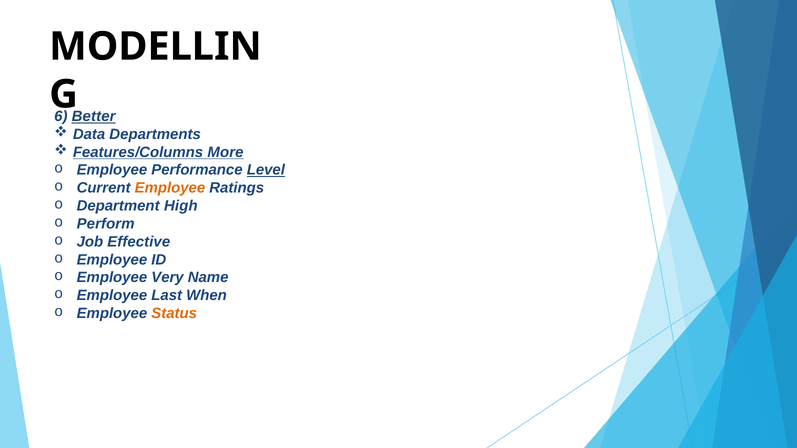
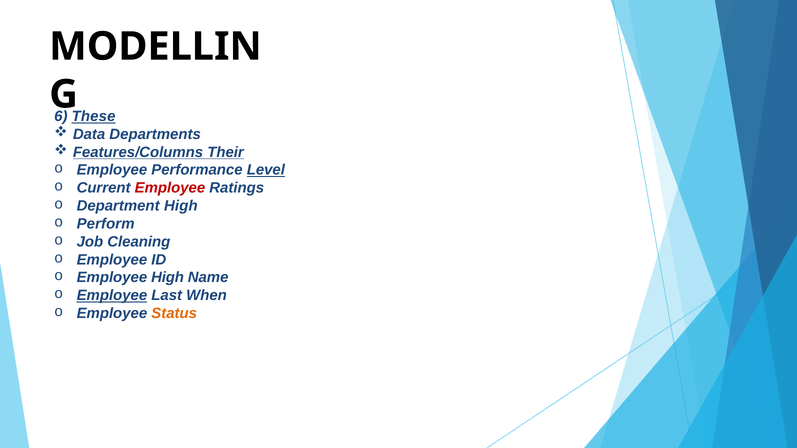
Better: Better -> These (94, 116)
More: More -> Their (226, 152)
Employee colour: orange -> red (170, 188)
Effective: Effective -> Cleaning (139, 242)
Employee Very: Very -> High (168, 278)
Employee underline: none -> present (112, 296)
